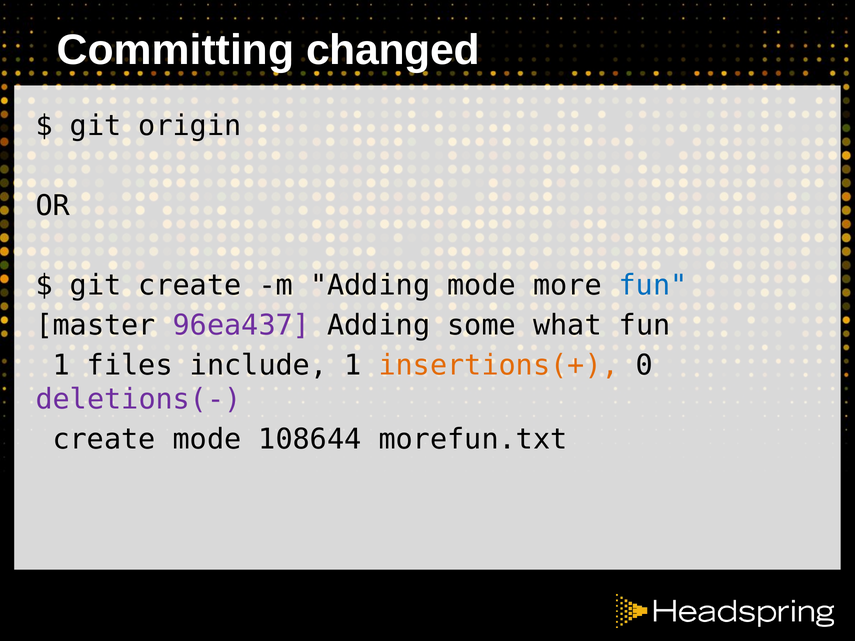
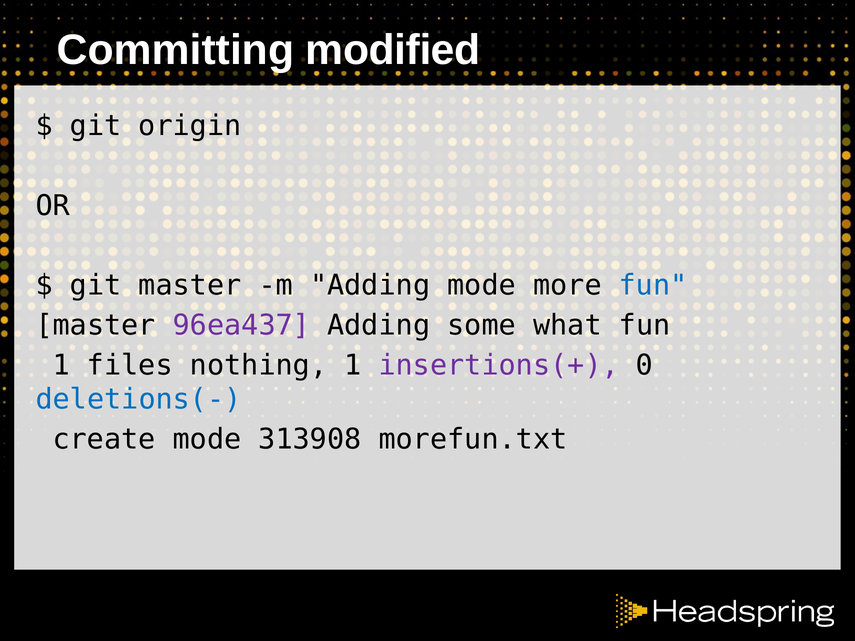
changed: changed -> modified (393, 50)
git create: create -> master (190, 286)
include: include -> nothing (259, 365)
insertions(+ colour: orange -> purple (499, 365)
deletions(- colour: purple -> blue (139, 400)
108644: 108644 -> 313908 (310, 439)
